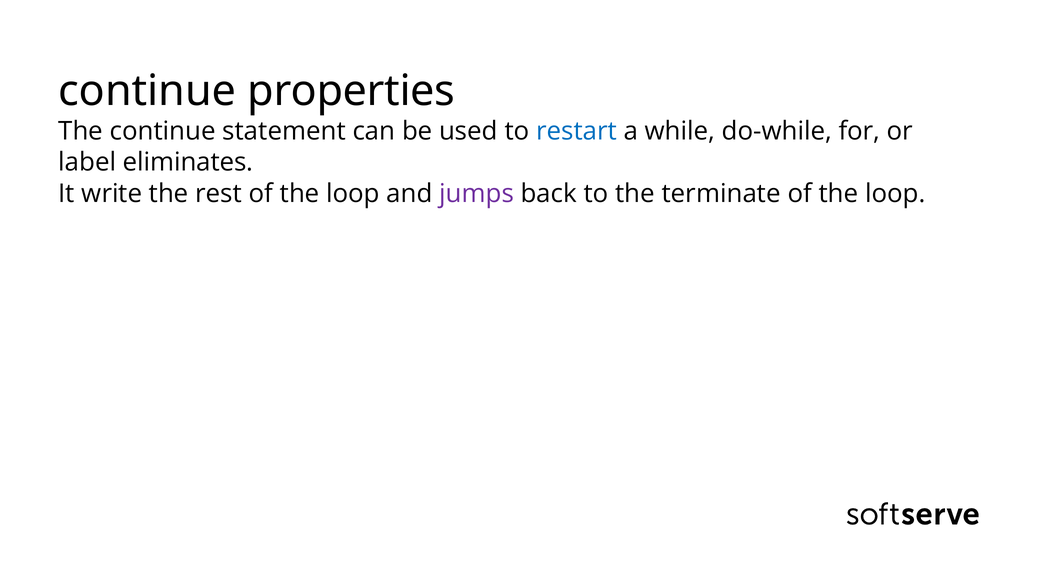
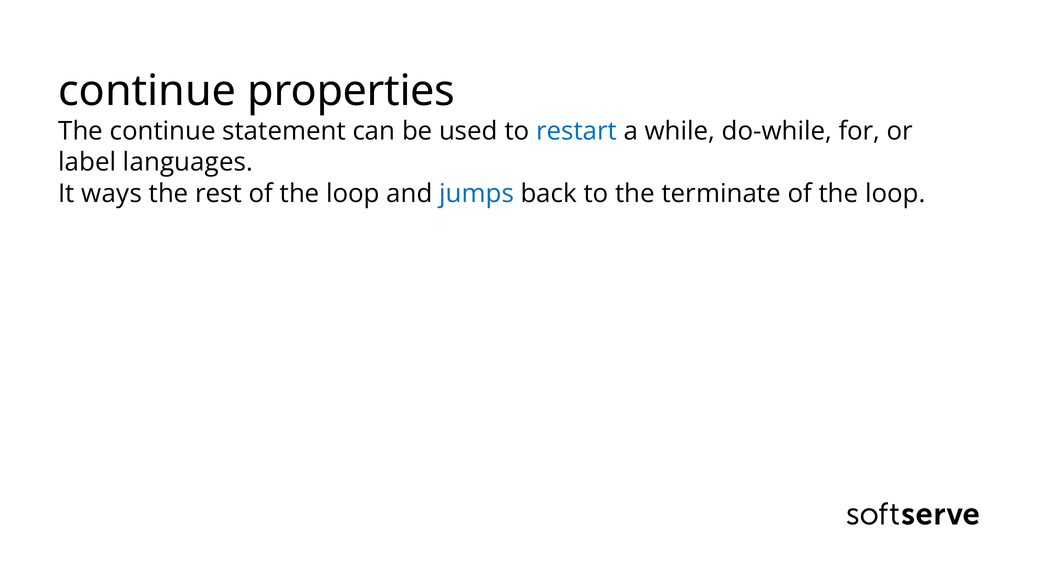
eliminates: eliminates -> languages (188, 162)
write: write -> ways (112, 194)
jumps colour: purple -> blue (477, 194)
